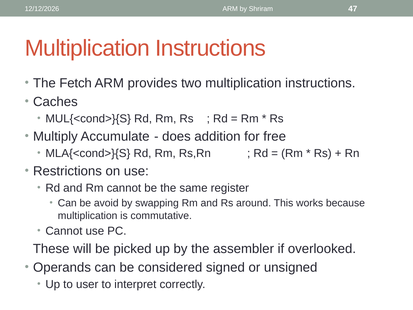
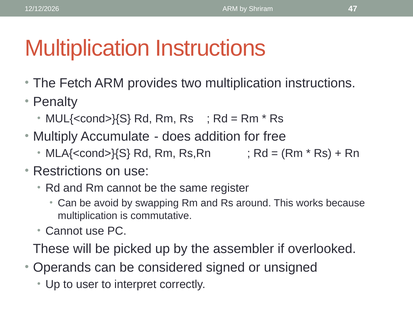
Caches: Caches -> Penalty (55, 102)
